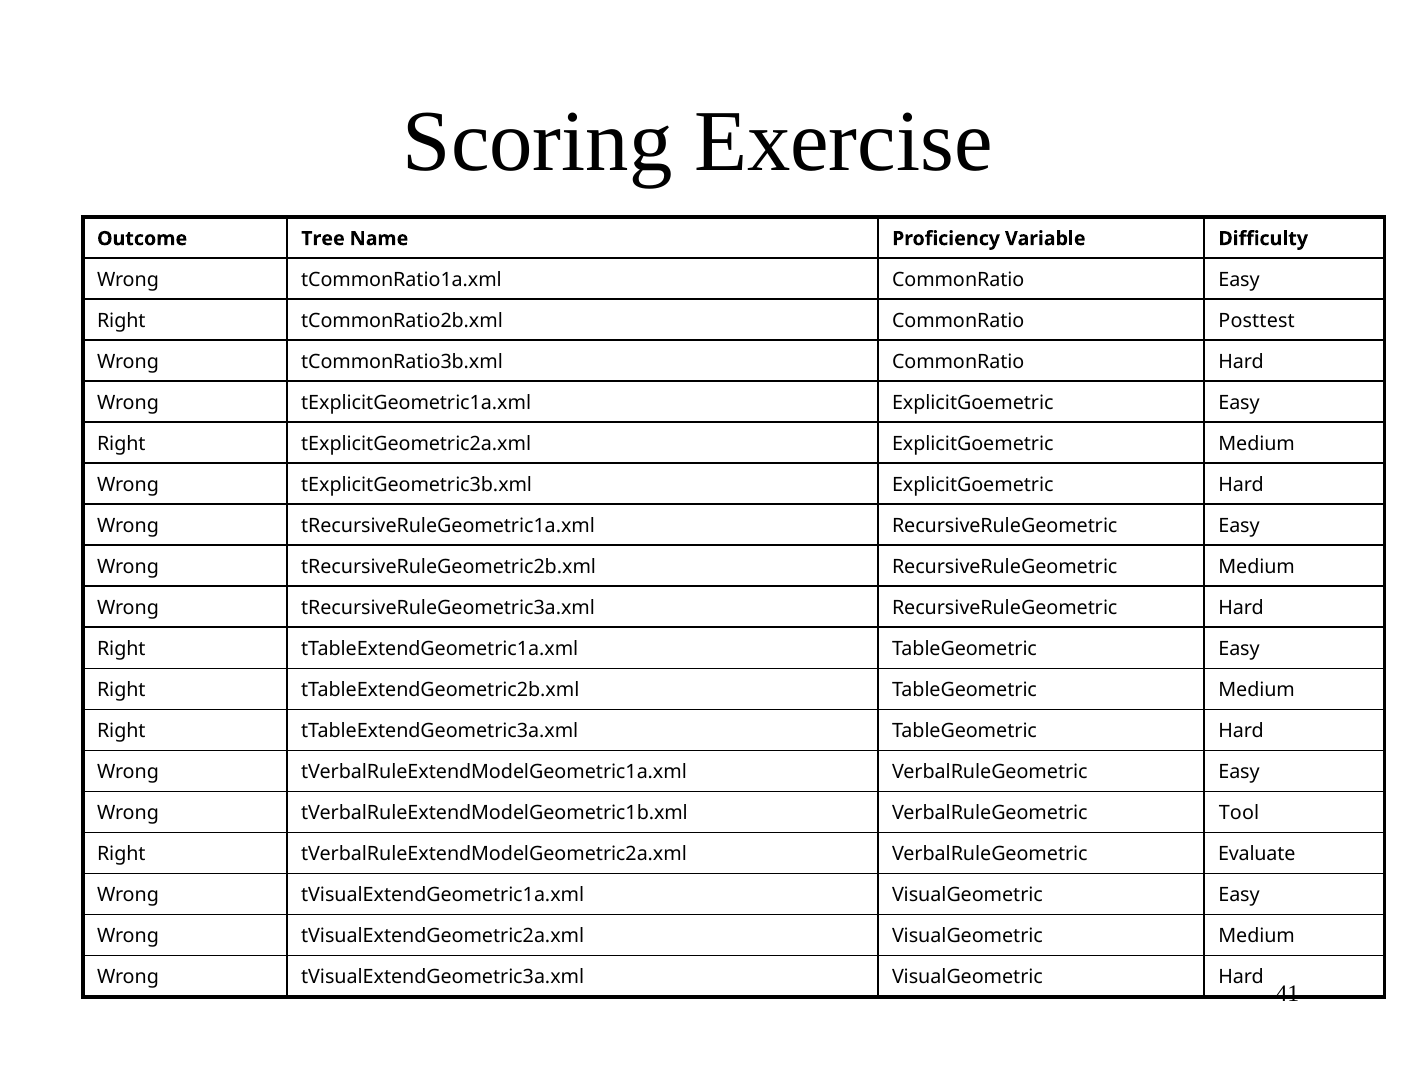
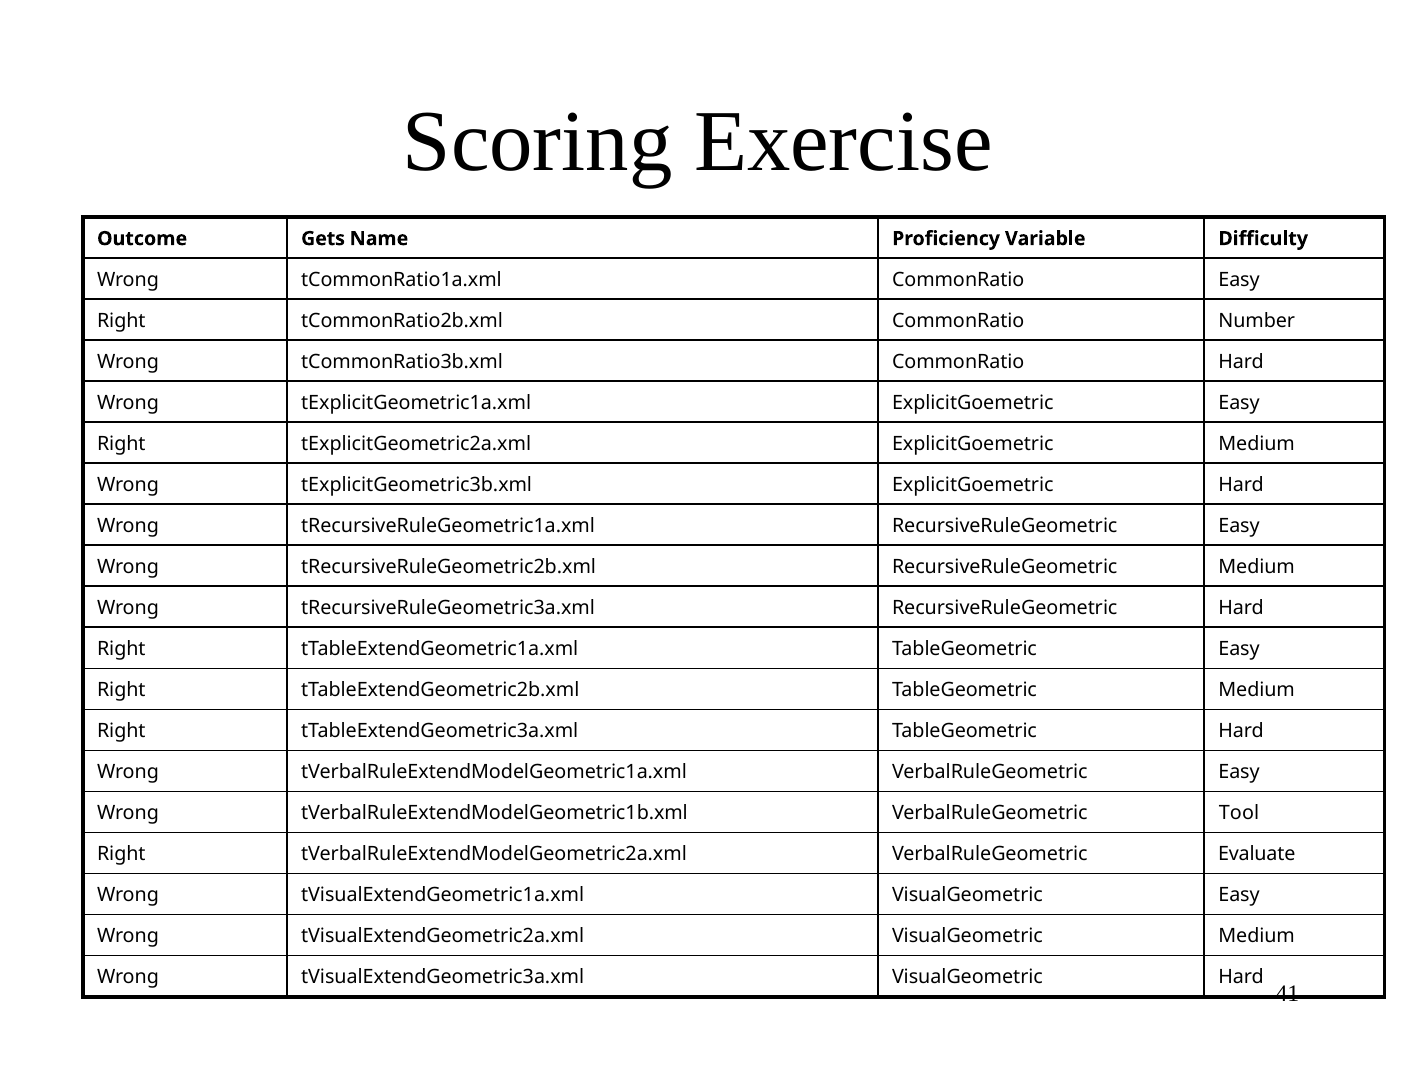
Tree: Tree -> Gets (323, 239)
Posttest: Posttest -> Number (1257, 321)
